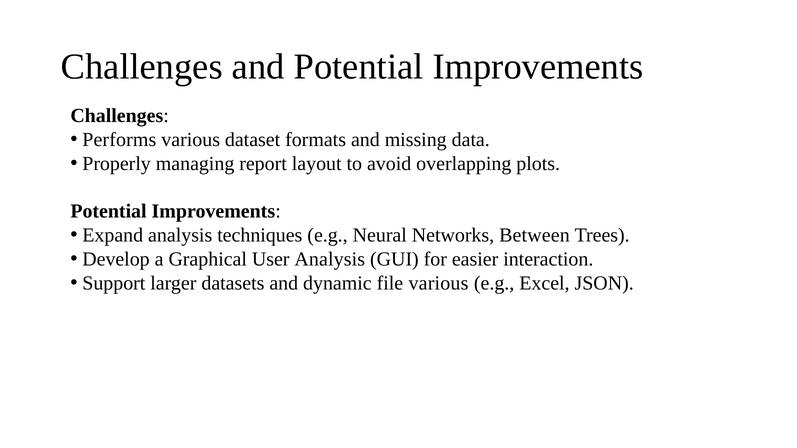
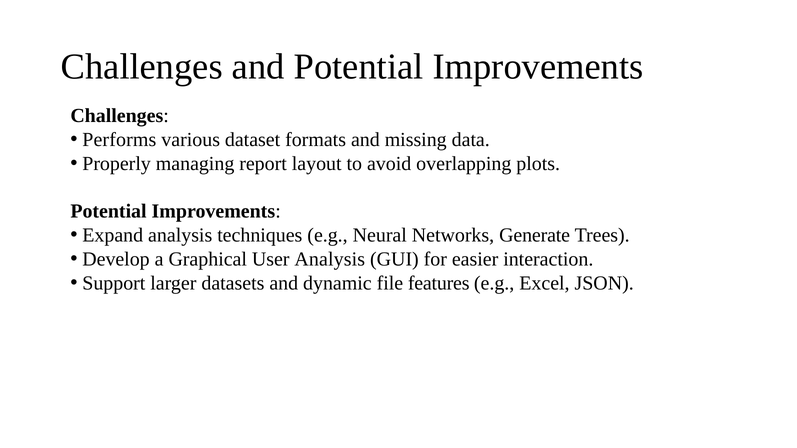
Between: Between -> Generate (535, 235)
file various: various -> features (439, 283)
